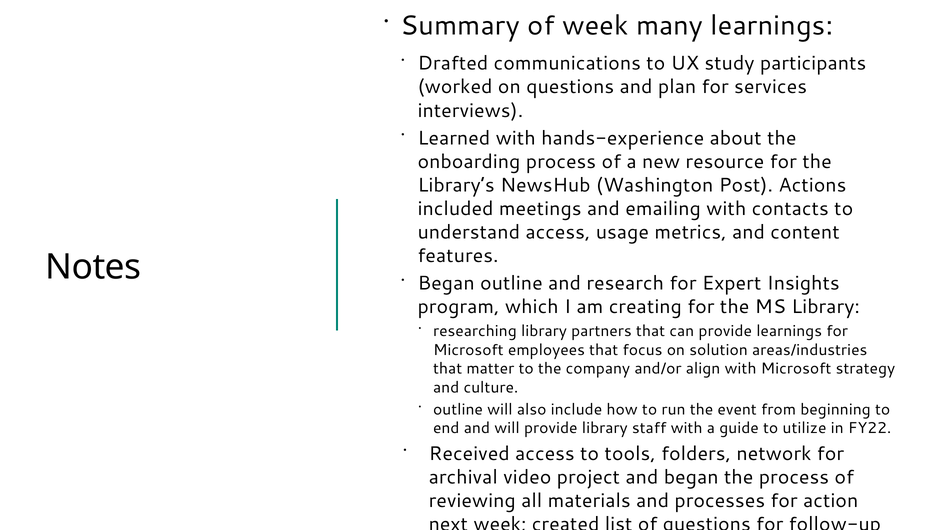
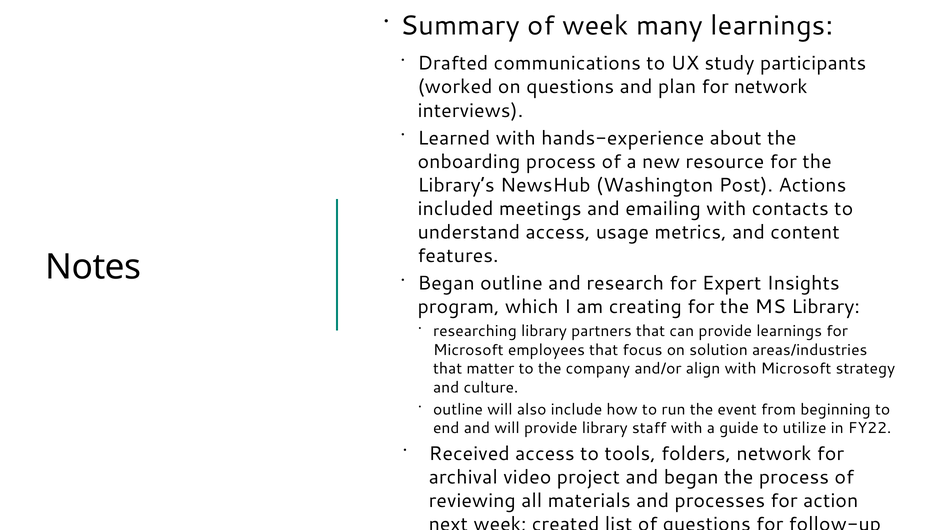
for services: services -> network (771, 87)
